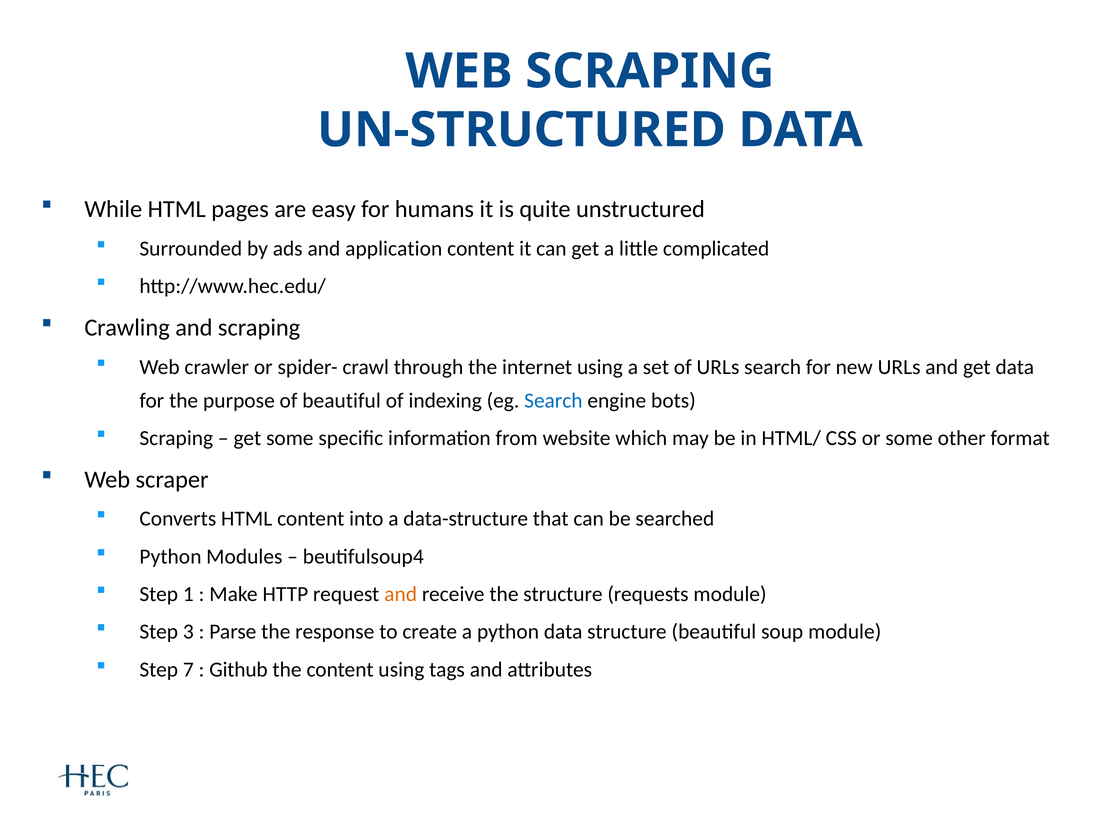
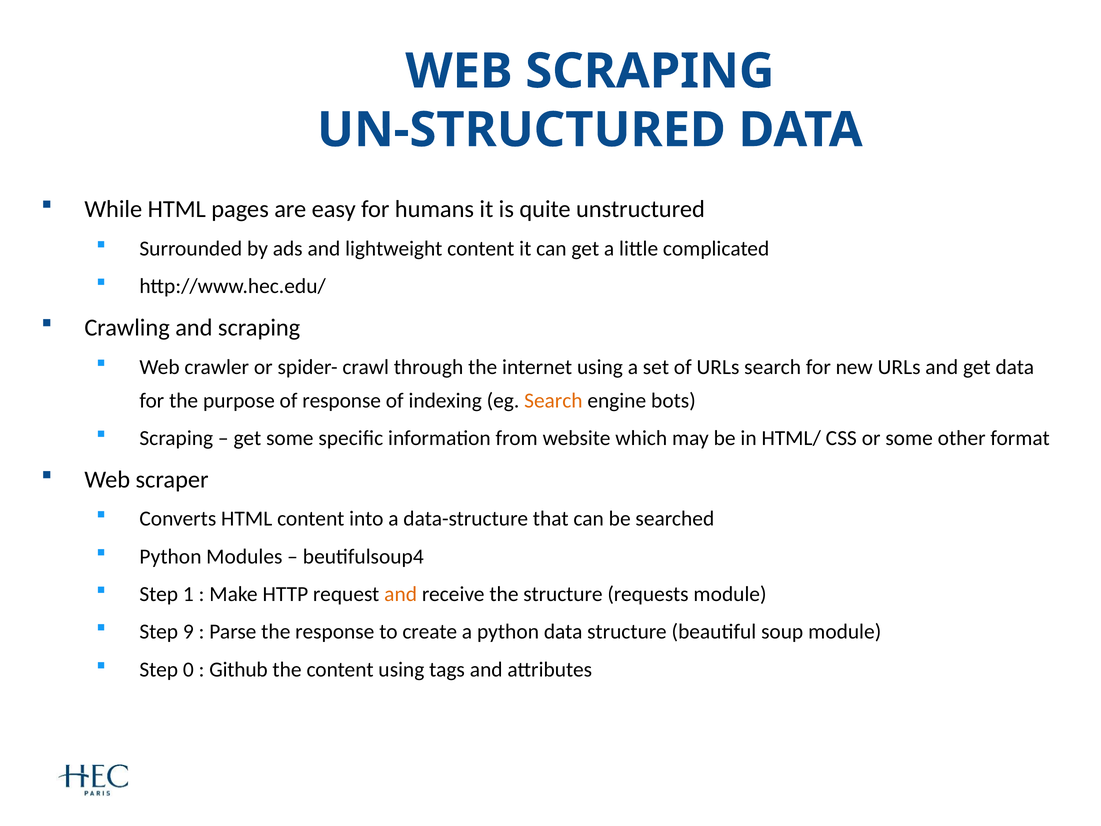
application: application -> lightweight (394, 249)
of beautiful: beautiful -> response (342, 400)
Search colour: blue -> orange (553, 400)
3: 3 -> 9 (188, 632)
7: 7 -> 0 (188, 669)
